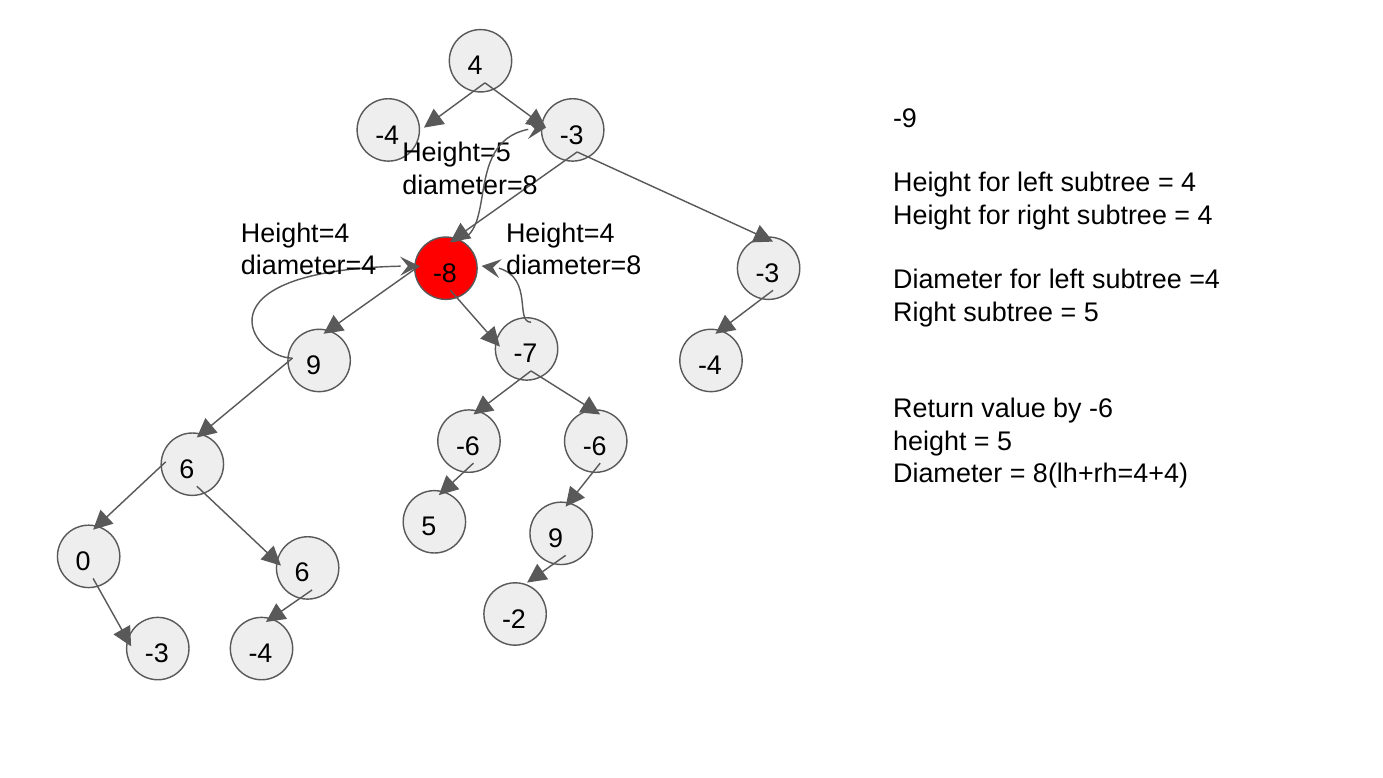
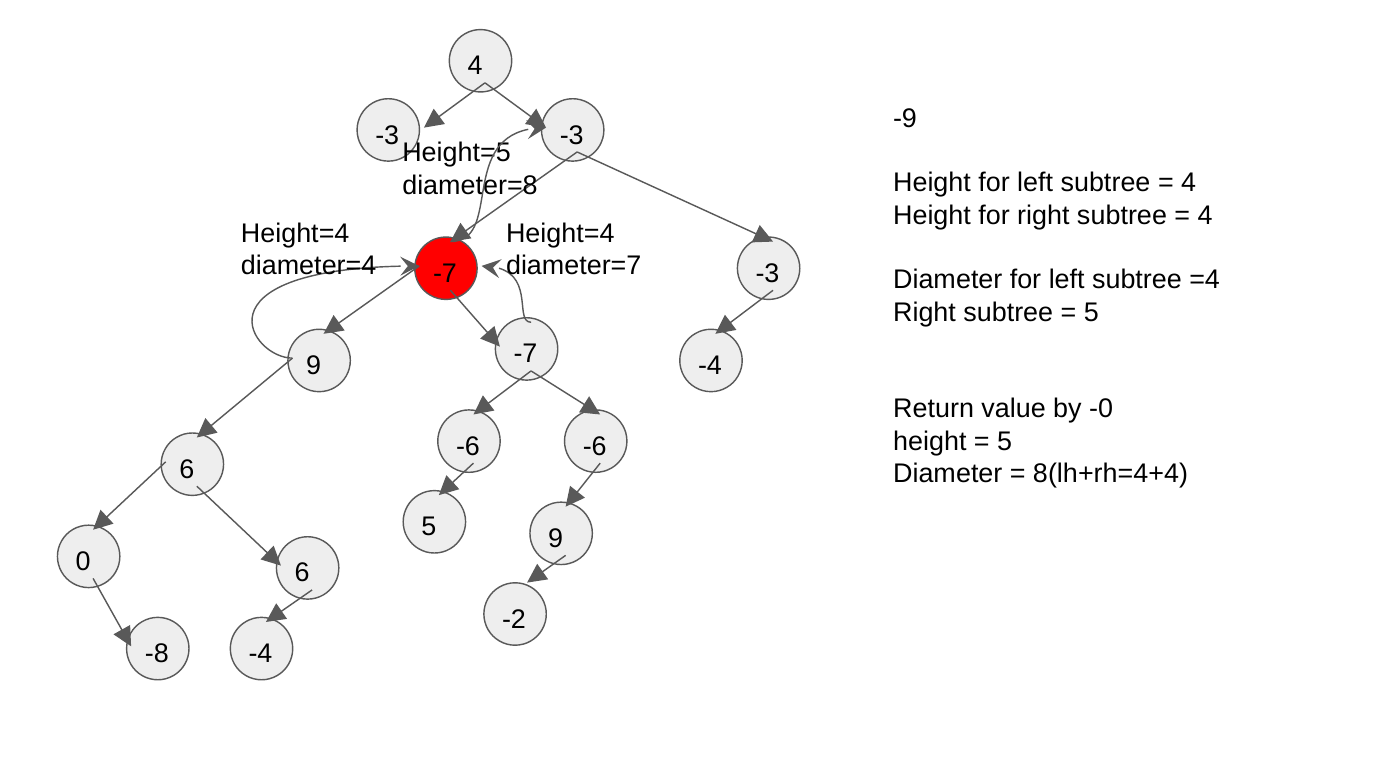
-4: -4 -> -3 (387, 135)
diameter=8: diameter=8 -> diameter=7 (574, 266)
-8: -8 -> -7 (445, 273)
by -6: -6 -> -0 (1101, 409)
-3: -3 -> -8 (157, 654)
